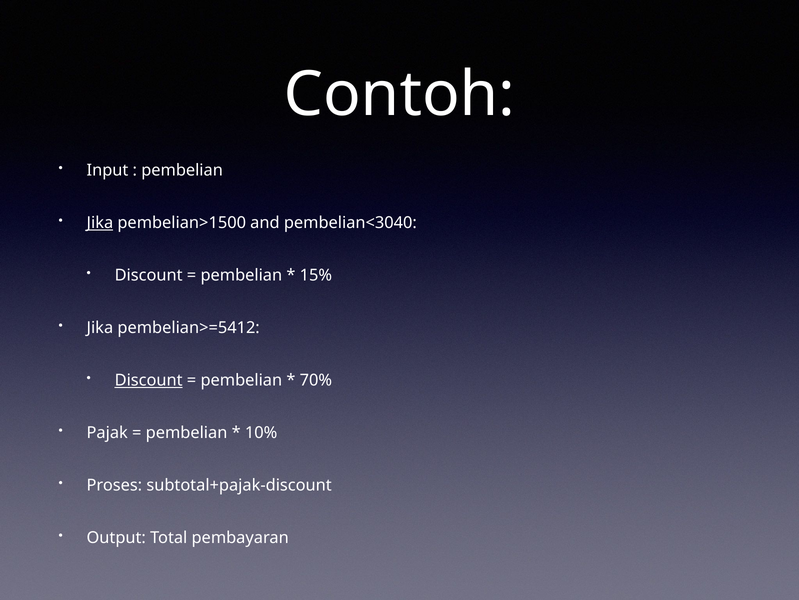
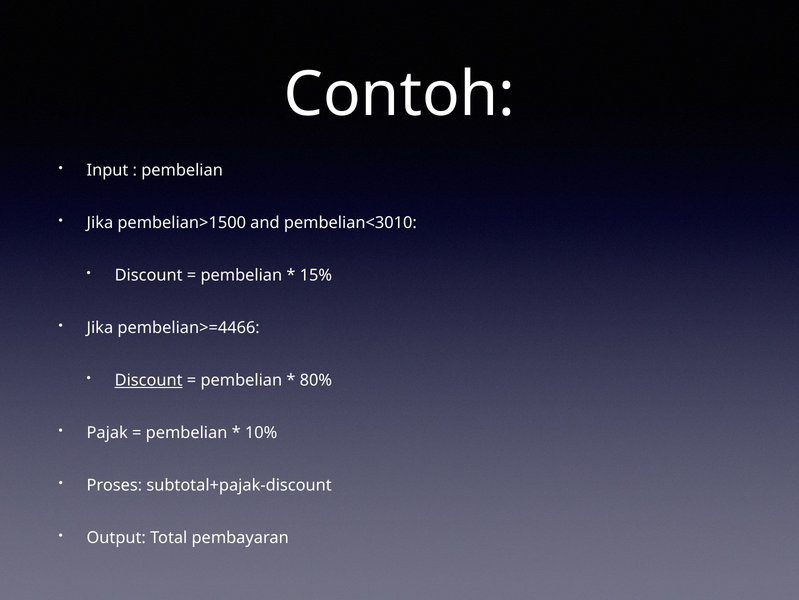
Jika underline: present -> none (100, 223)
pembelian<3040: pembelian<3040 -> pembelian<3010 (350, 223)
pembelian>=5412: pembelian>=5412 -> pembelian>=4466 (189, 327)
70%: 70% -> 80% (316, 380)
